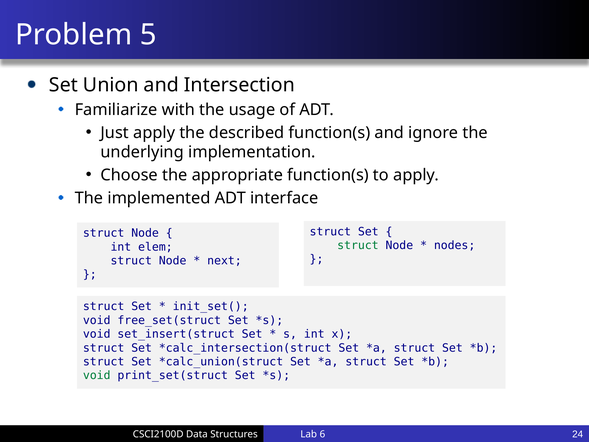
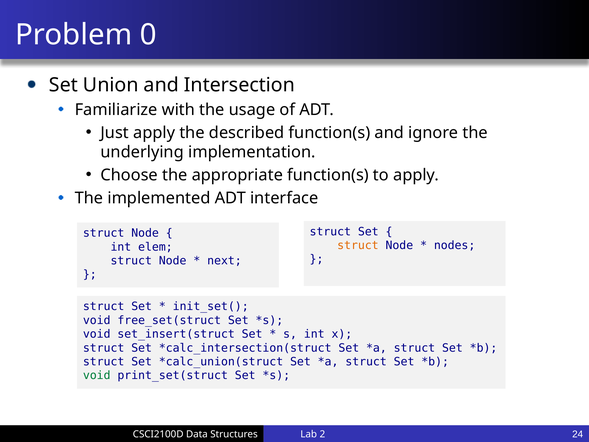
5: 5 -> 0 (148, 35)
struct colour: green -> orange (358, 245)
6: 6 -> 2 (322, 434)
